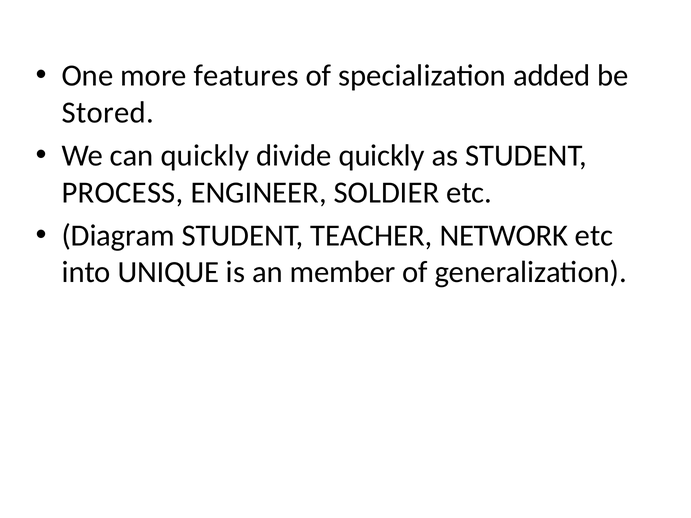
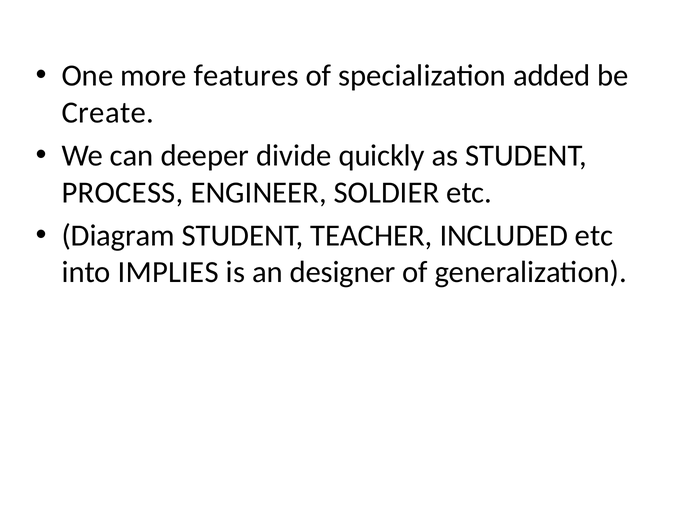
Stored: Stored -> Create (108, 113)
can quickly: quickly -> deeper (205, 156)
NETWORK: NETWORK -> INCLUDED (504, 236)
UNIQUE: UNIQUE -> IMPLIES (168, 272)
member: member -> designer (343, 272)
